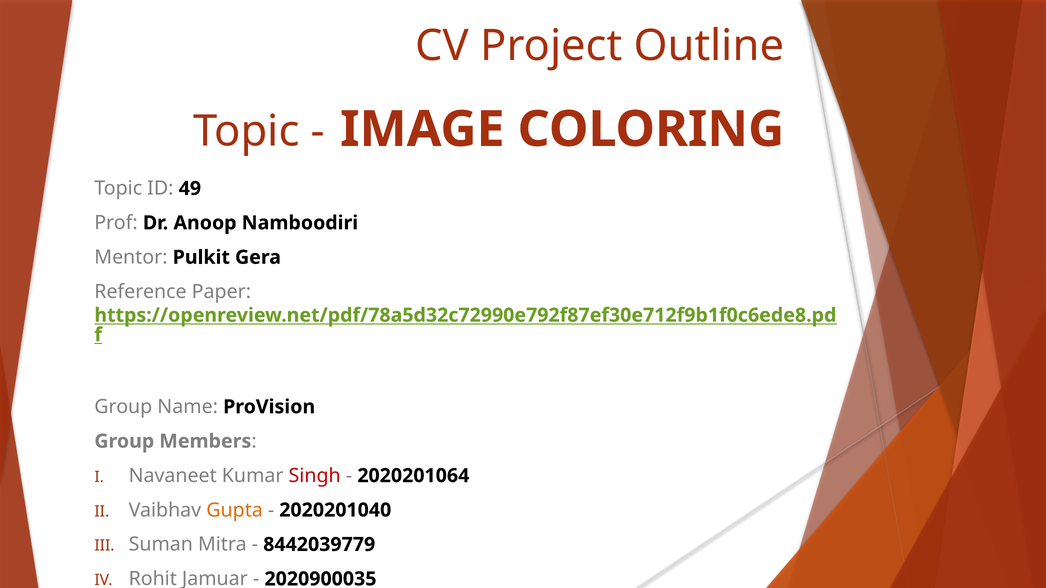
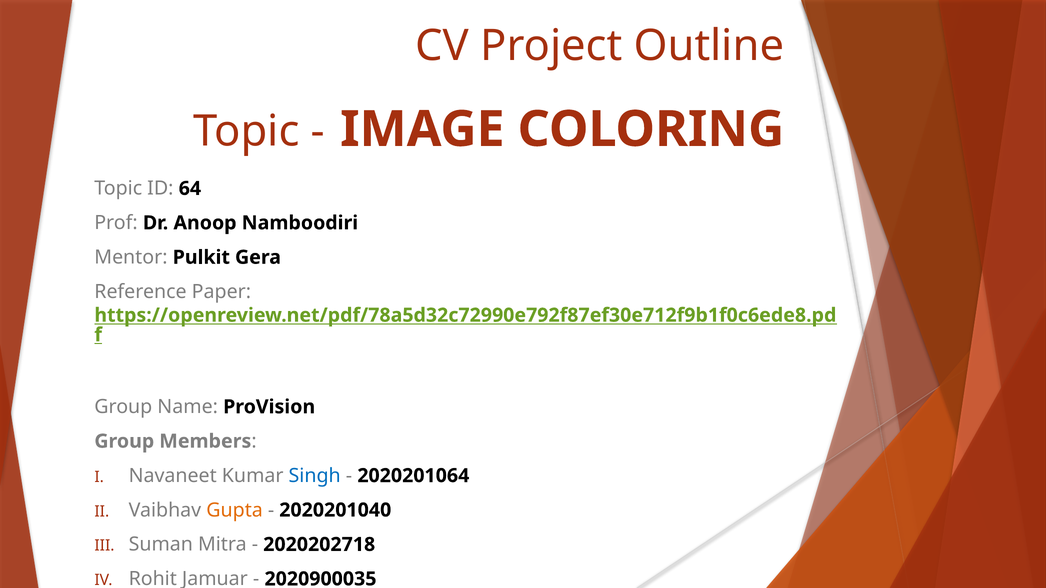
49: 49 -> 64 (190, 189)
Singh colour: red -> blue (315, 476)
8442039779: 8442039779 -> 2020202718 (319, 545)
